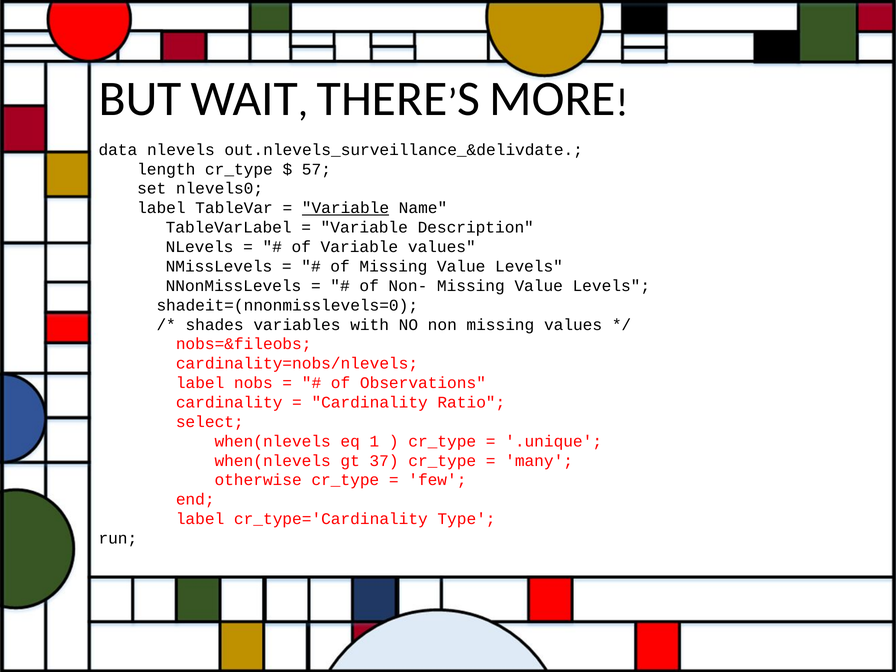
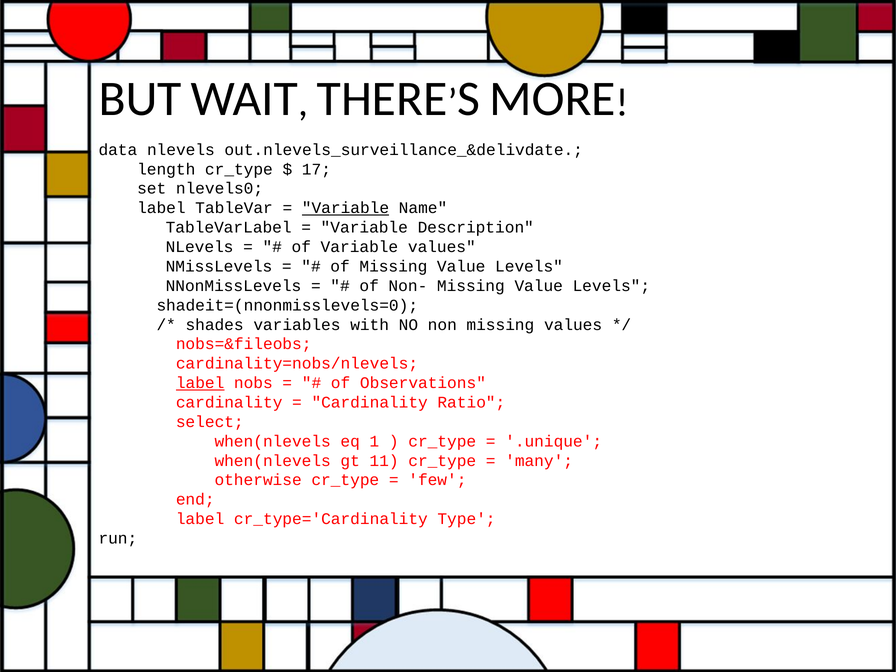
57: 57 -> 17 (316, 169)
label underline: none -> present (200, 383)
37: 37 -> 11 (384, 461)
